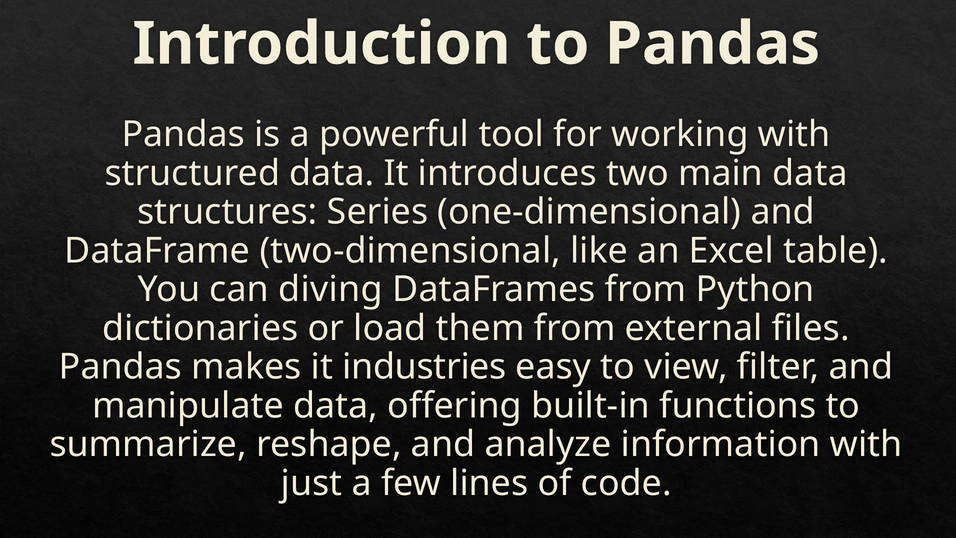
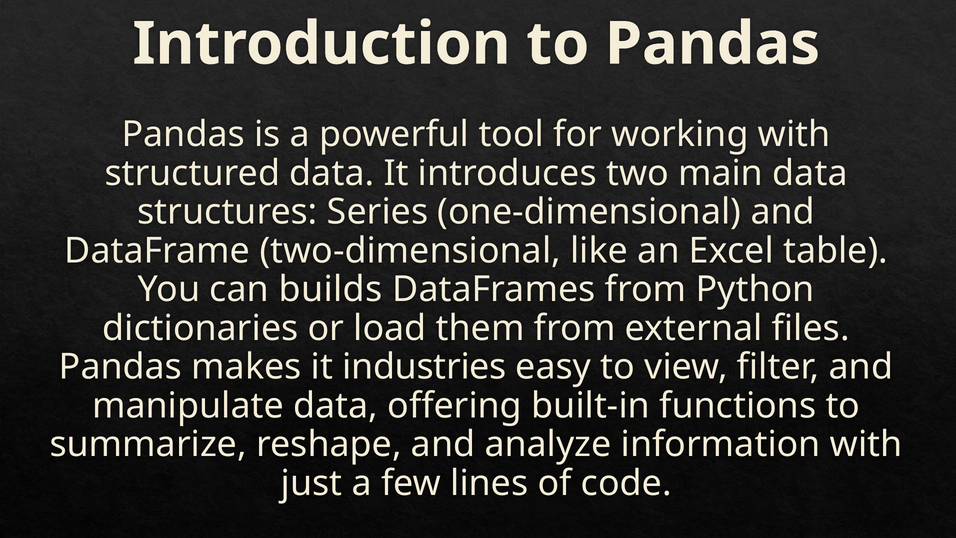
diving: diving -> builds (331, 289)
